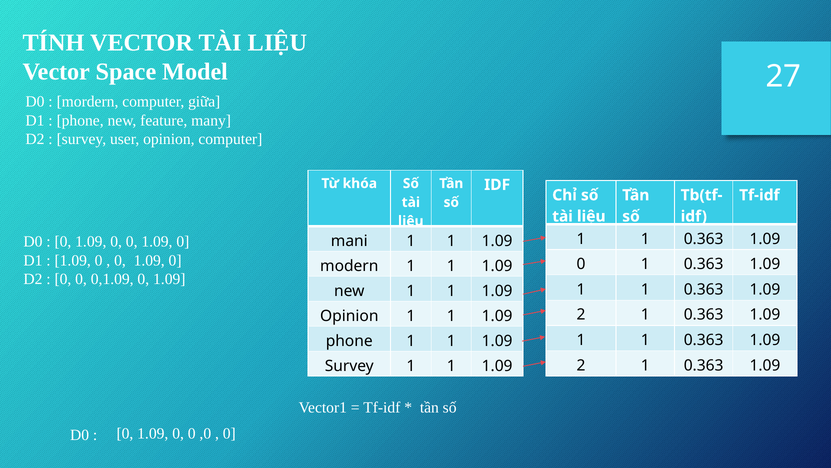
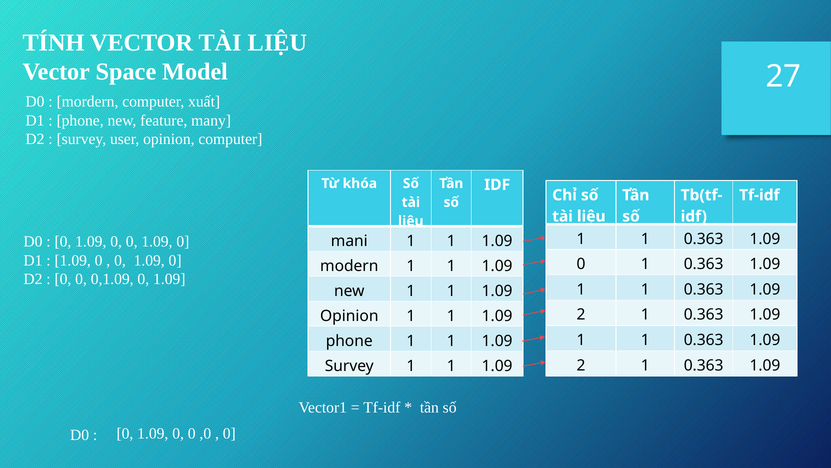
giữa: giữa -> xuất (204, 102)
